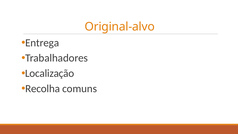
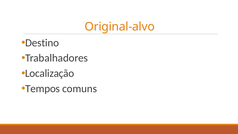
Entrega: Entrega -> Destino (42, 43)
Recolha: Recolha -> Tempos (43, 88)
